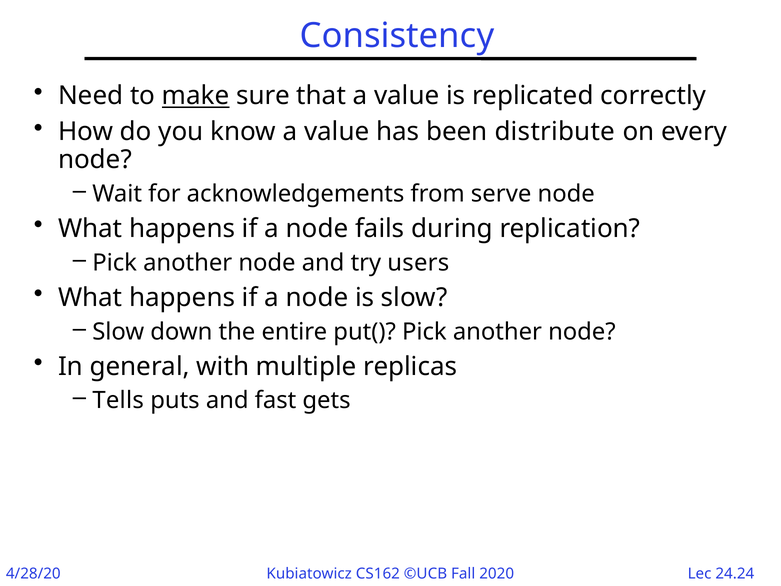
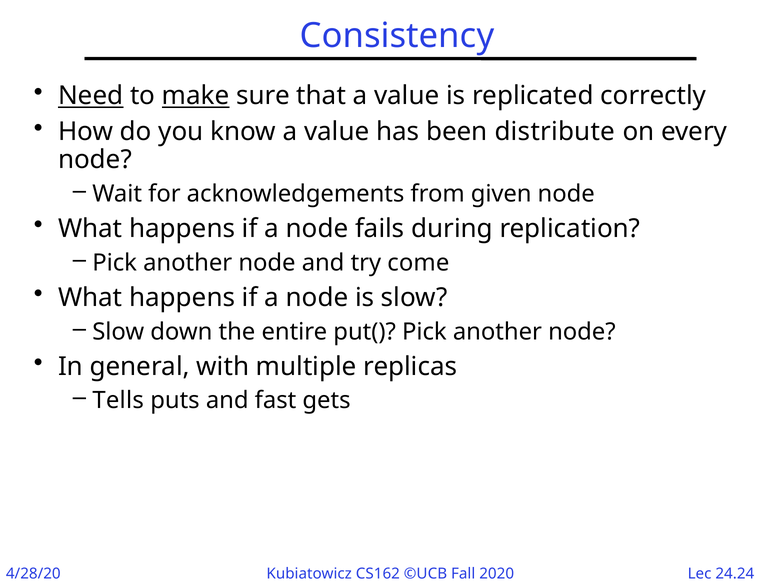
Need underline: none -> present (91, 96)
serve: serve -> given (501, 194)
users: users -> come (418, 263)
